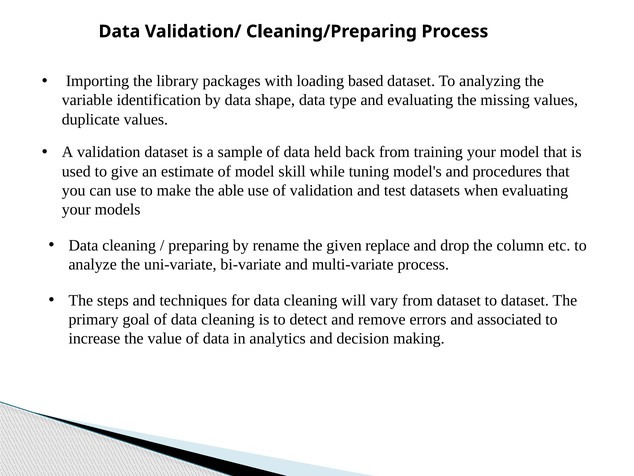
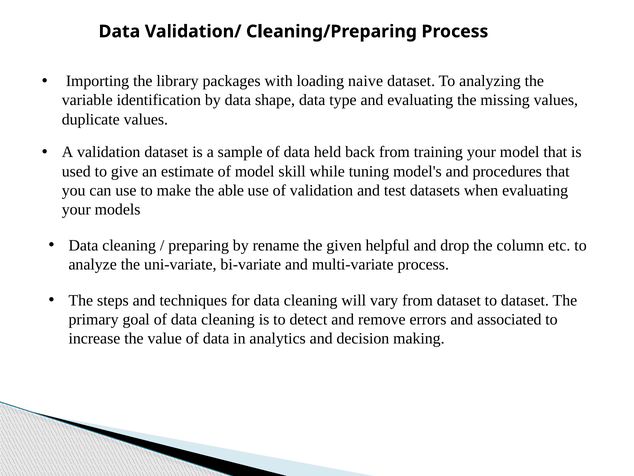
based: based -> naive (366, 81)
replace: replace -> helpful (388, 245)
